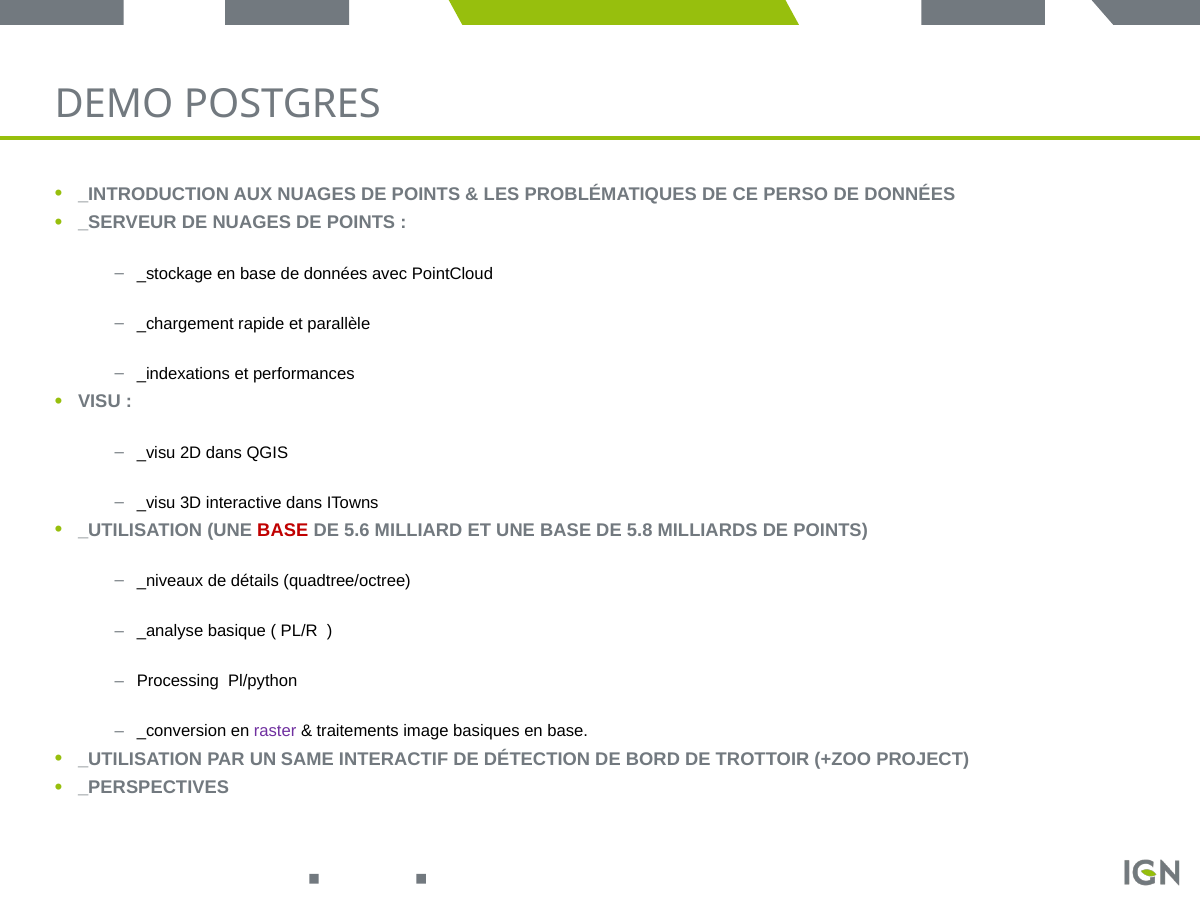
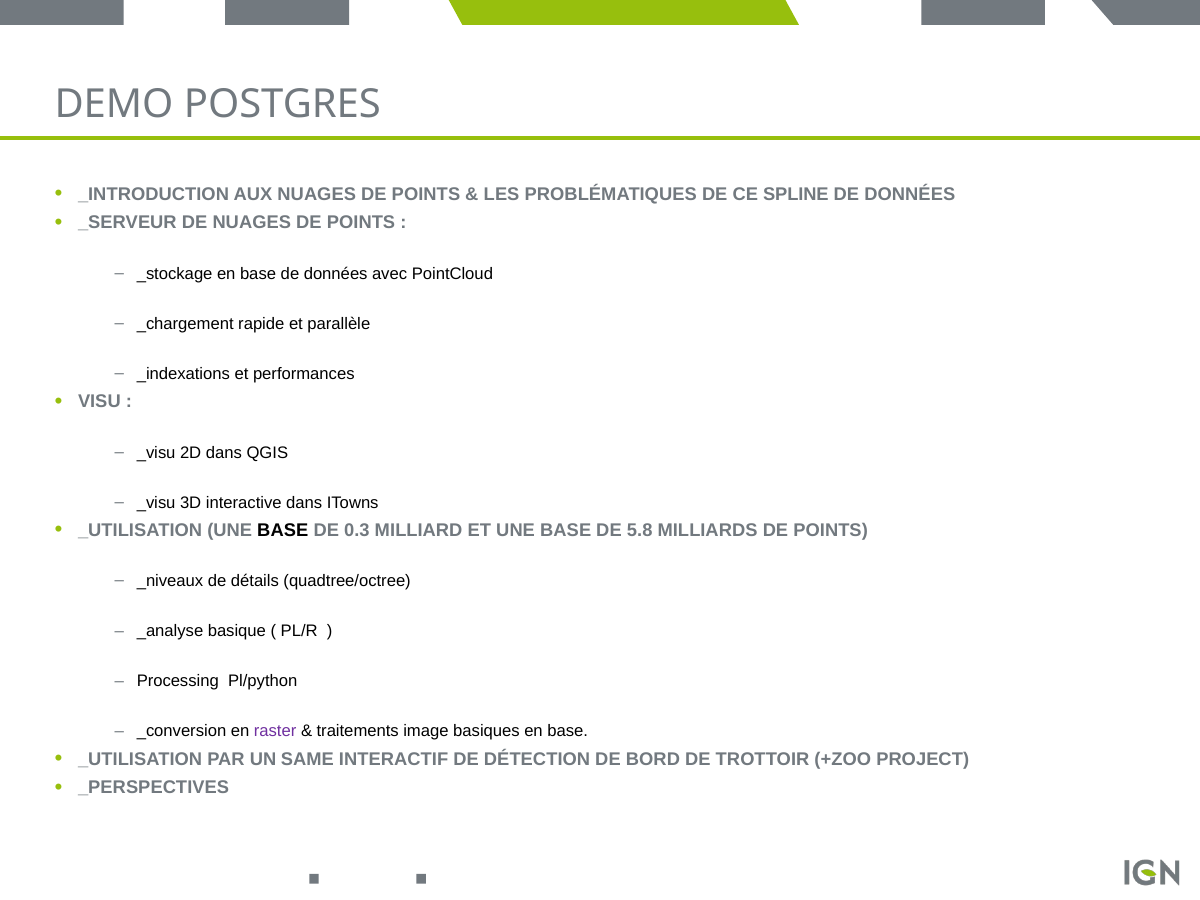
PERSO: PERSO -> SPLINE (796, 194)
BASE colour: red -> black (283, 530)
5.6: 5.6 -> 0.3 (357, 530)
